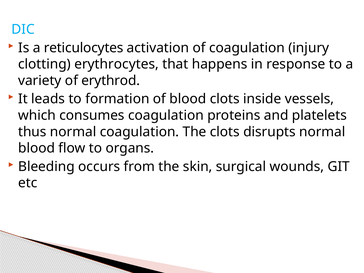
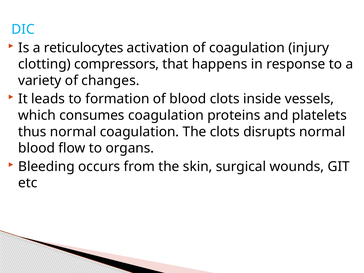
erythrocytes: erythrocytes -> compressors (117, 64)
erythrod: erythrod -> changes (111, 81)
